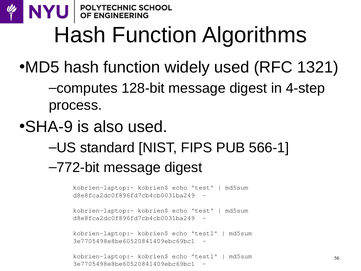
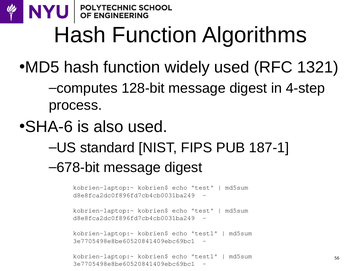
SHA-9: SHA-9 -> SHA-6 (49, 127)
566-1: 566-1 -> 187-1 (269, 148)
772-bit: 772-bit -> 678-bit (78, 167)
